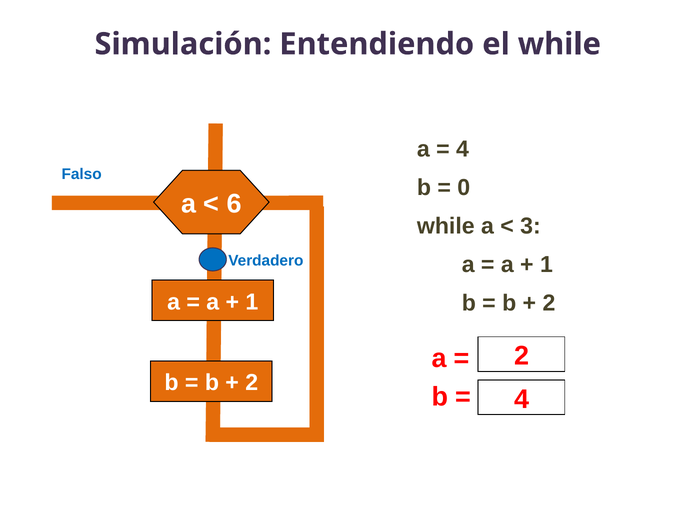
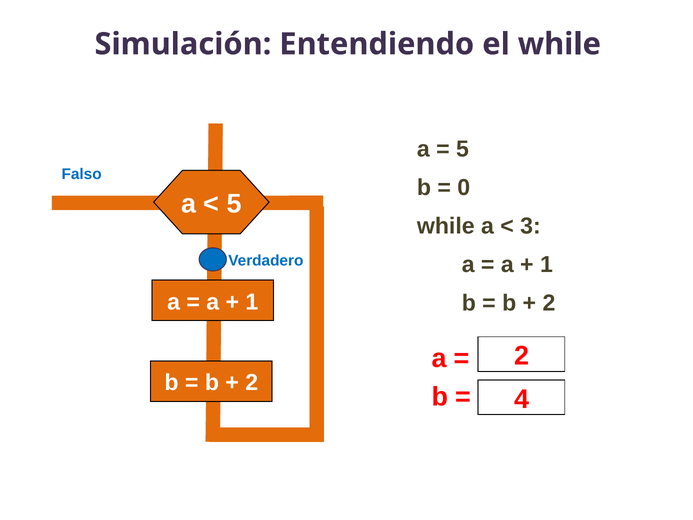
4: 4 -> 5 (463, 149)
6: 6 -> 5 (234, 204)
